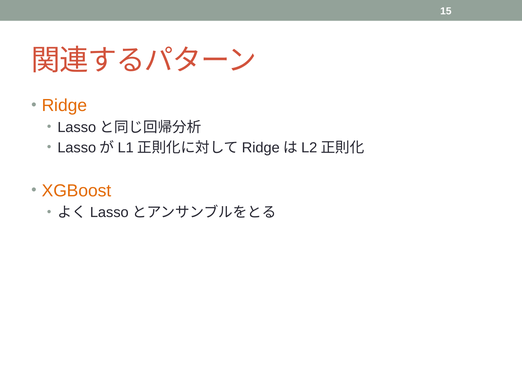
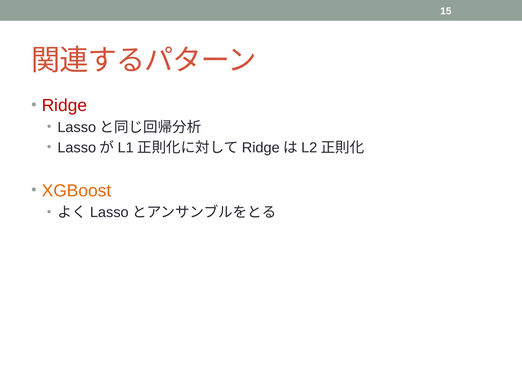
Ridge colour: orange -> red (64, 106)
